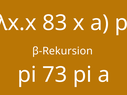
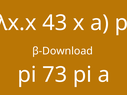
83: 83 -> 43 (55, 23)
β-Rekursion: β-Rekursion -> β-Download (63, 51)
